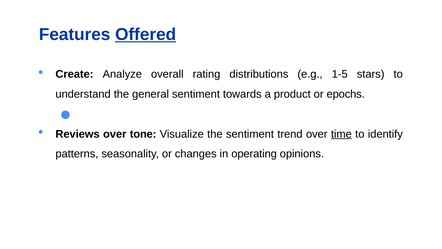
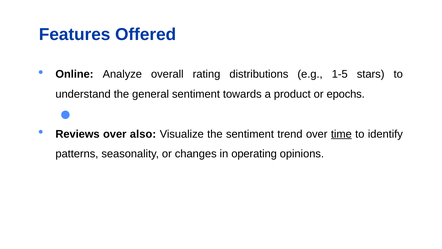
Offered underline: present -> none (146, 35)
Create: Create -> Online (74, 74)
tone: tone -> also (143, 134)
